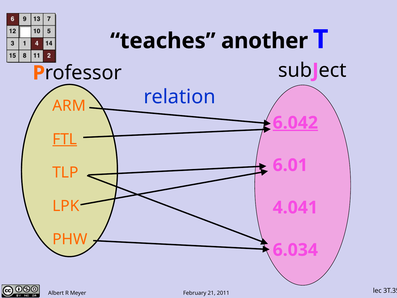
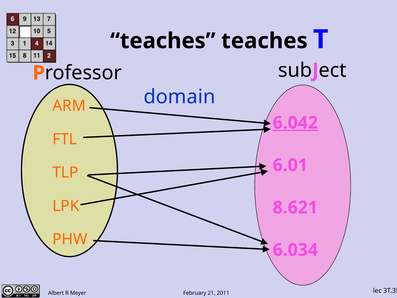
teaches another: another -> teaches (264, 41)
relation: relation -> domain (179, 97)
FTL underline: present -> none (65, 139)
4.041: 4.041 -> 8.621 (295, 207)
